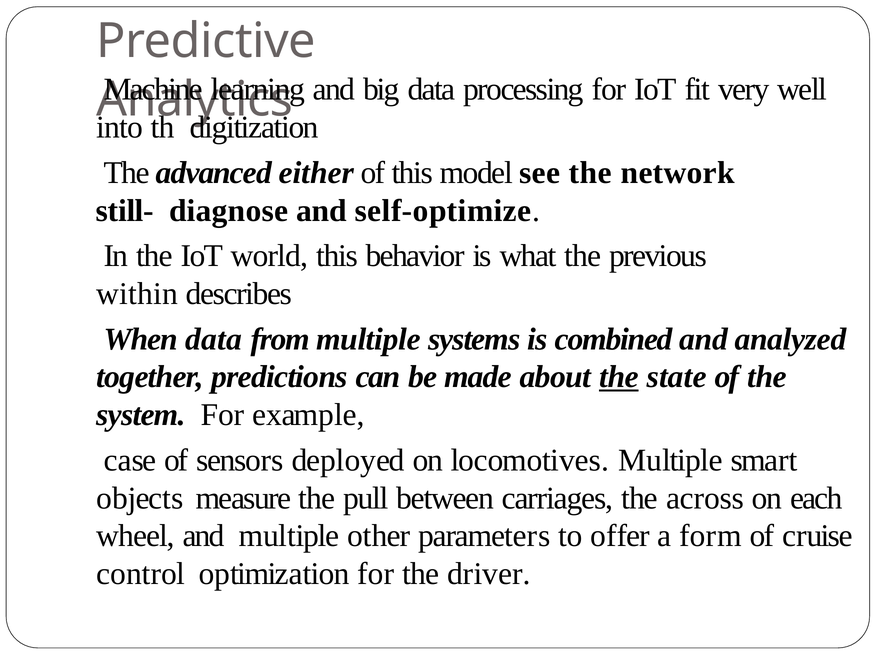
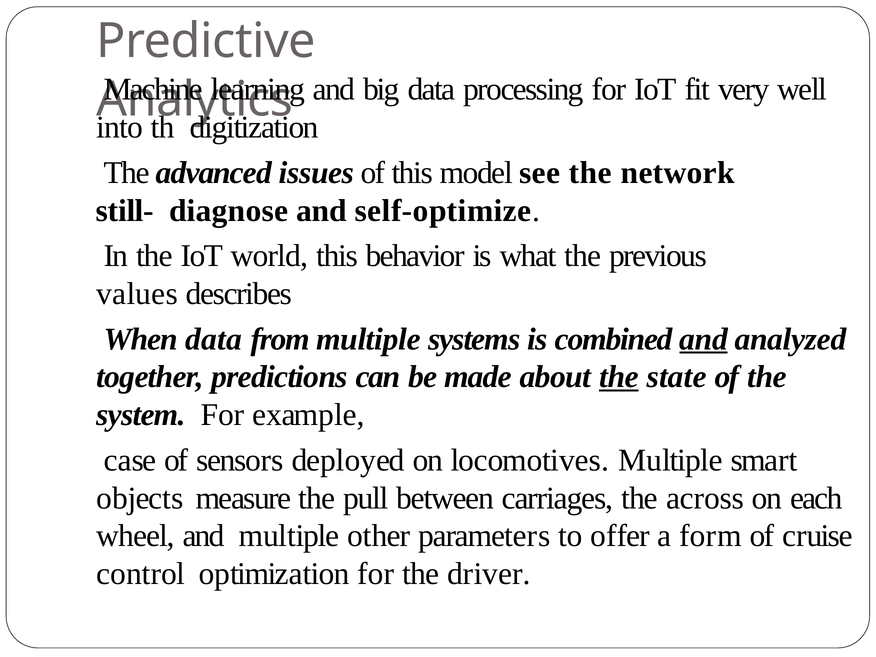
either: either -> issues (316, 173)
within: within -> values (137, 294)
and underline: none -> present (704, 339)
